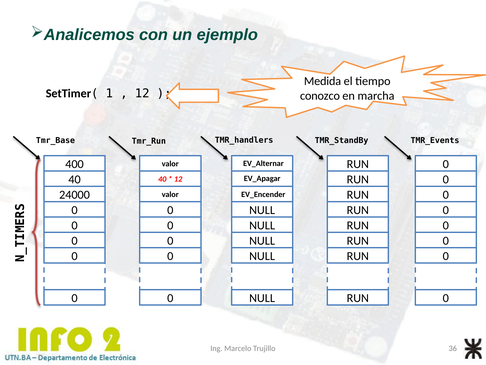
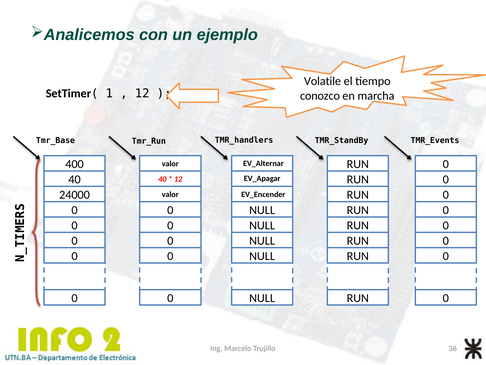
Medida: Medida -> Volatile (323, 81)
